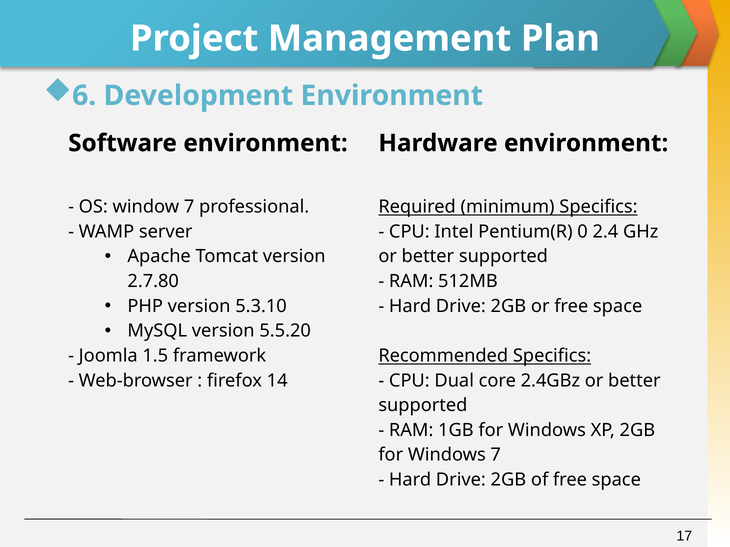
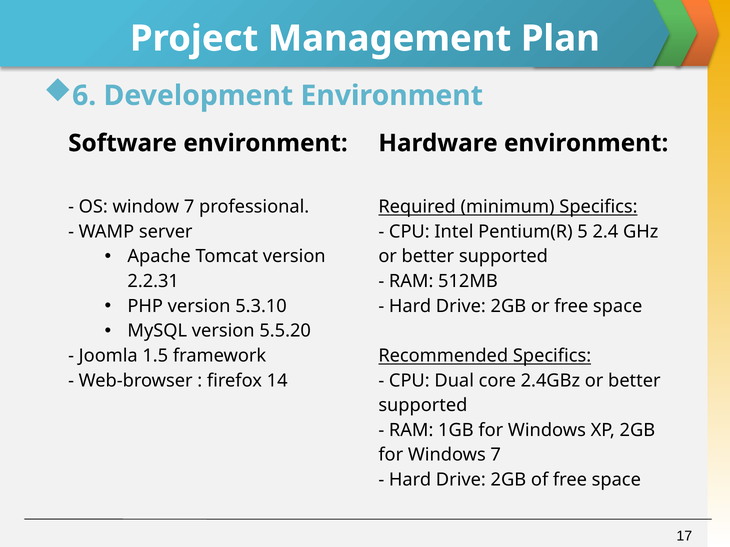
0: 0 -> 5 (583, 232)
2.7.80: 2.7.80 -> 2.2.31 (153, 282)
